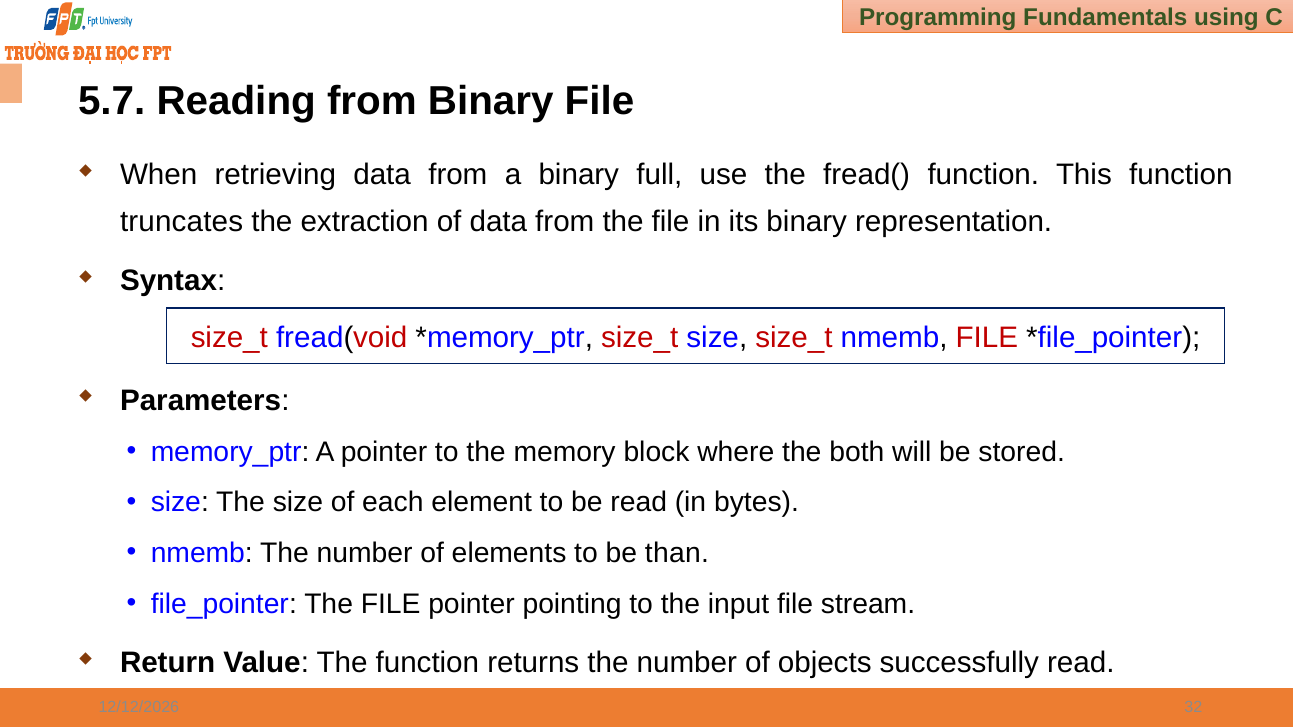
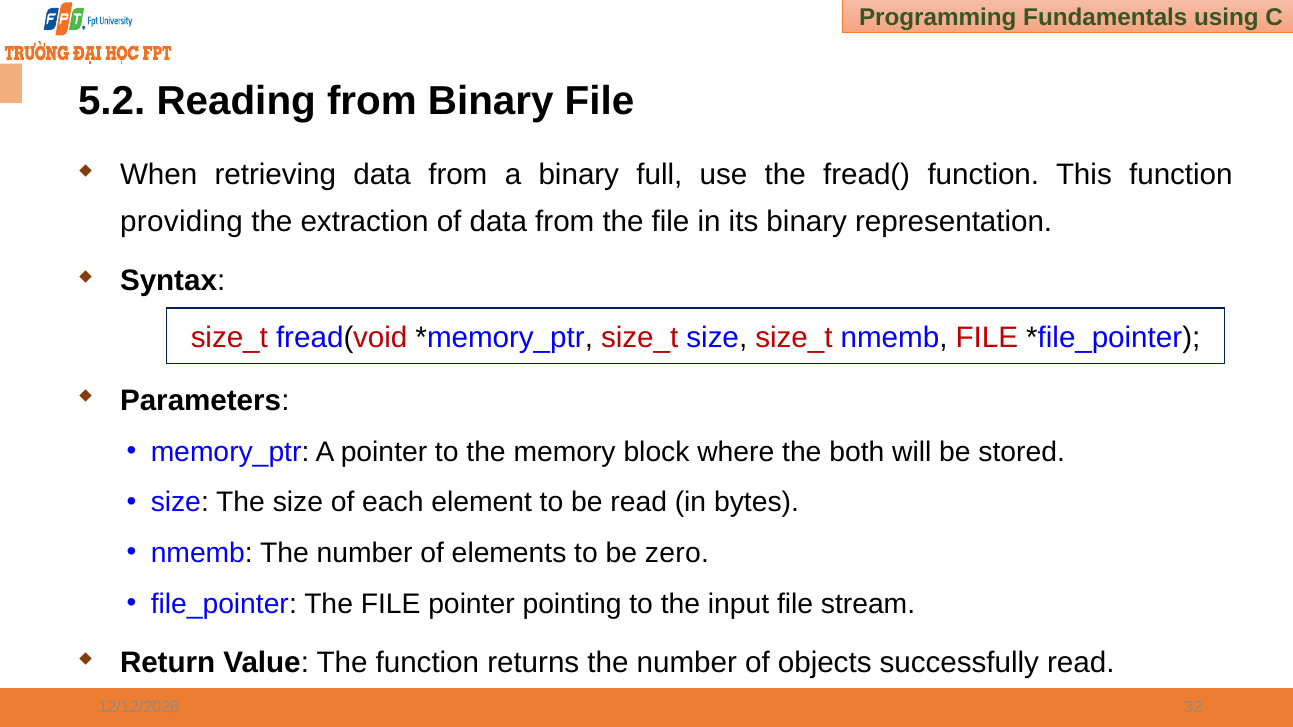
5.7: 5.7 -> 5.2 (112, 102)
truncates: truncates -> providing (182, 221)
than: than -> zero (677, 554)
